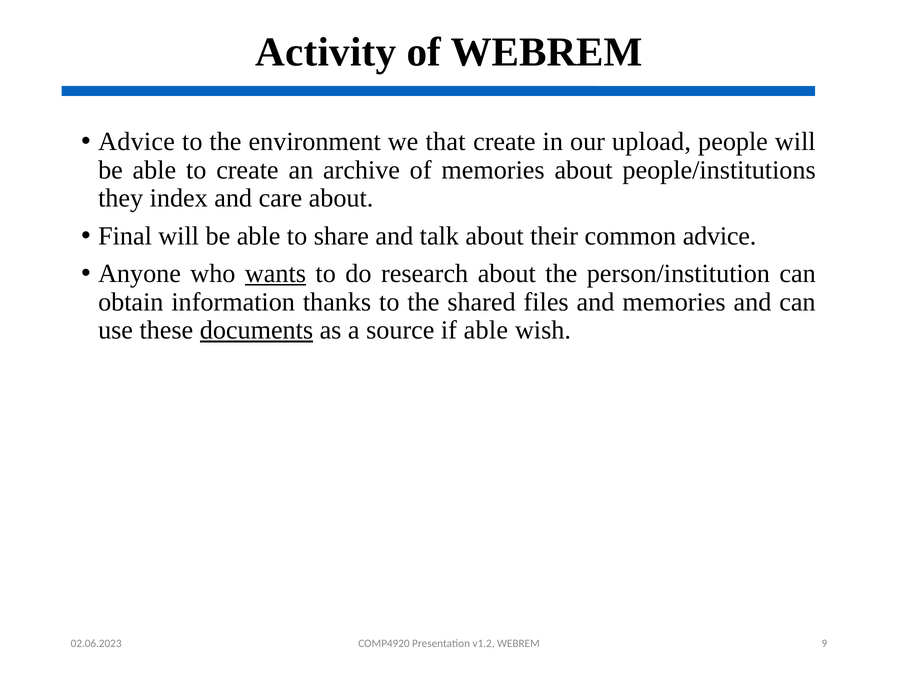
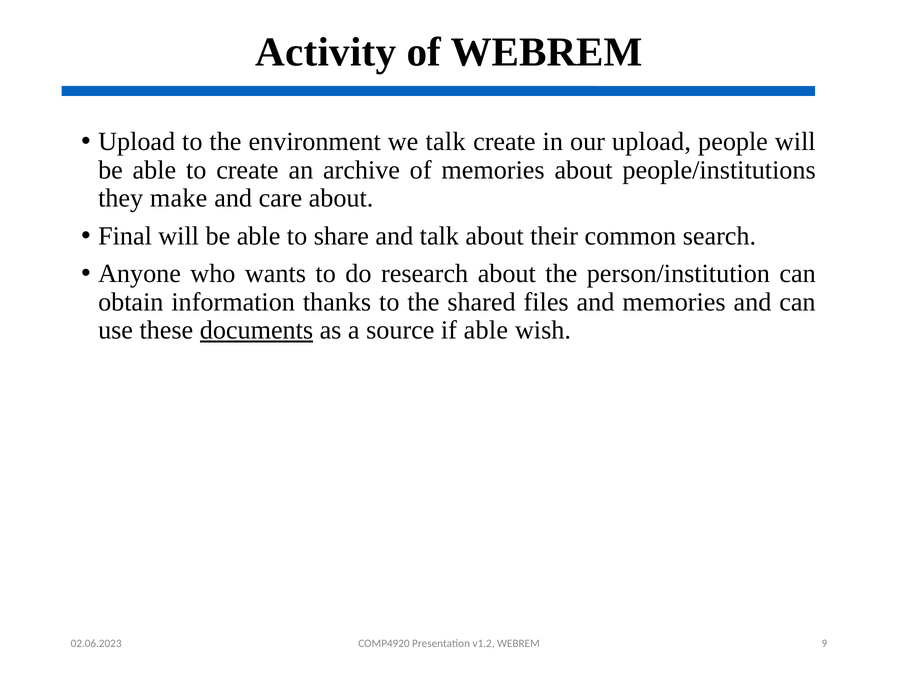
Advice: Advice -> Upload (137, 142)
we that: that -> talk (446, 142)
index: index -> make (179, 198)
common advice: advice -> search (719, 236)
wants underline: present -> none (275, 273)
